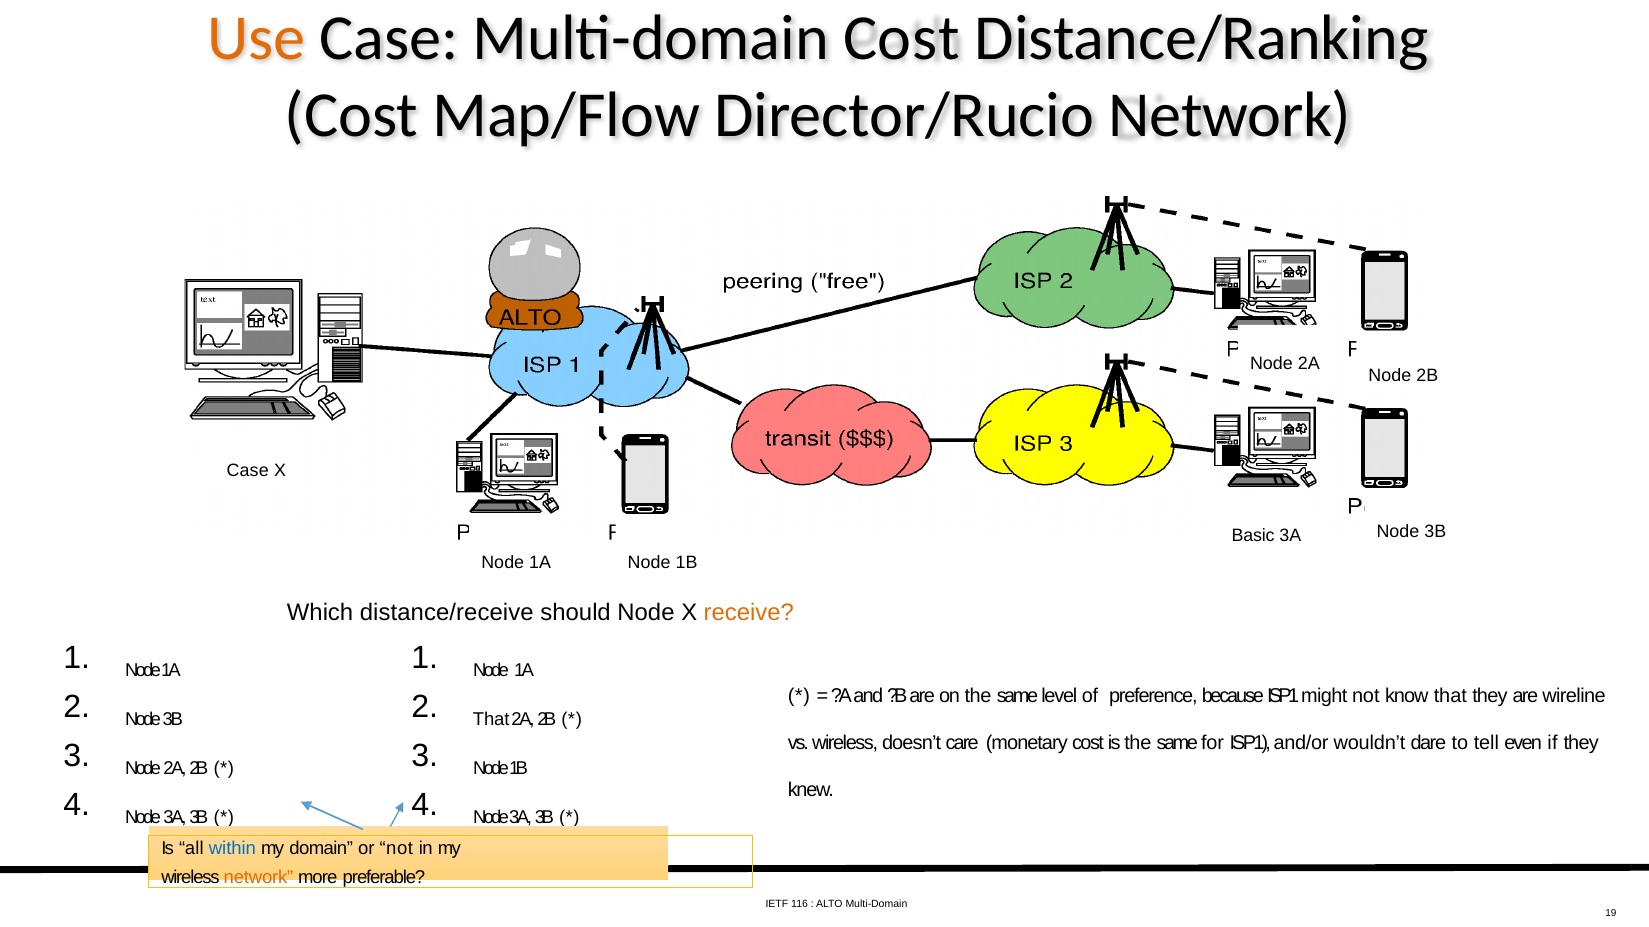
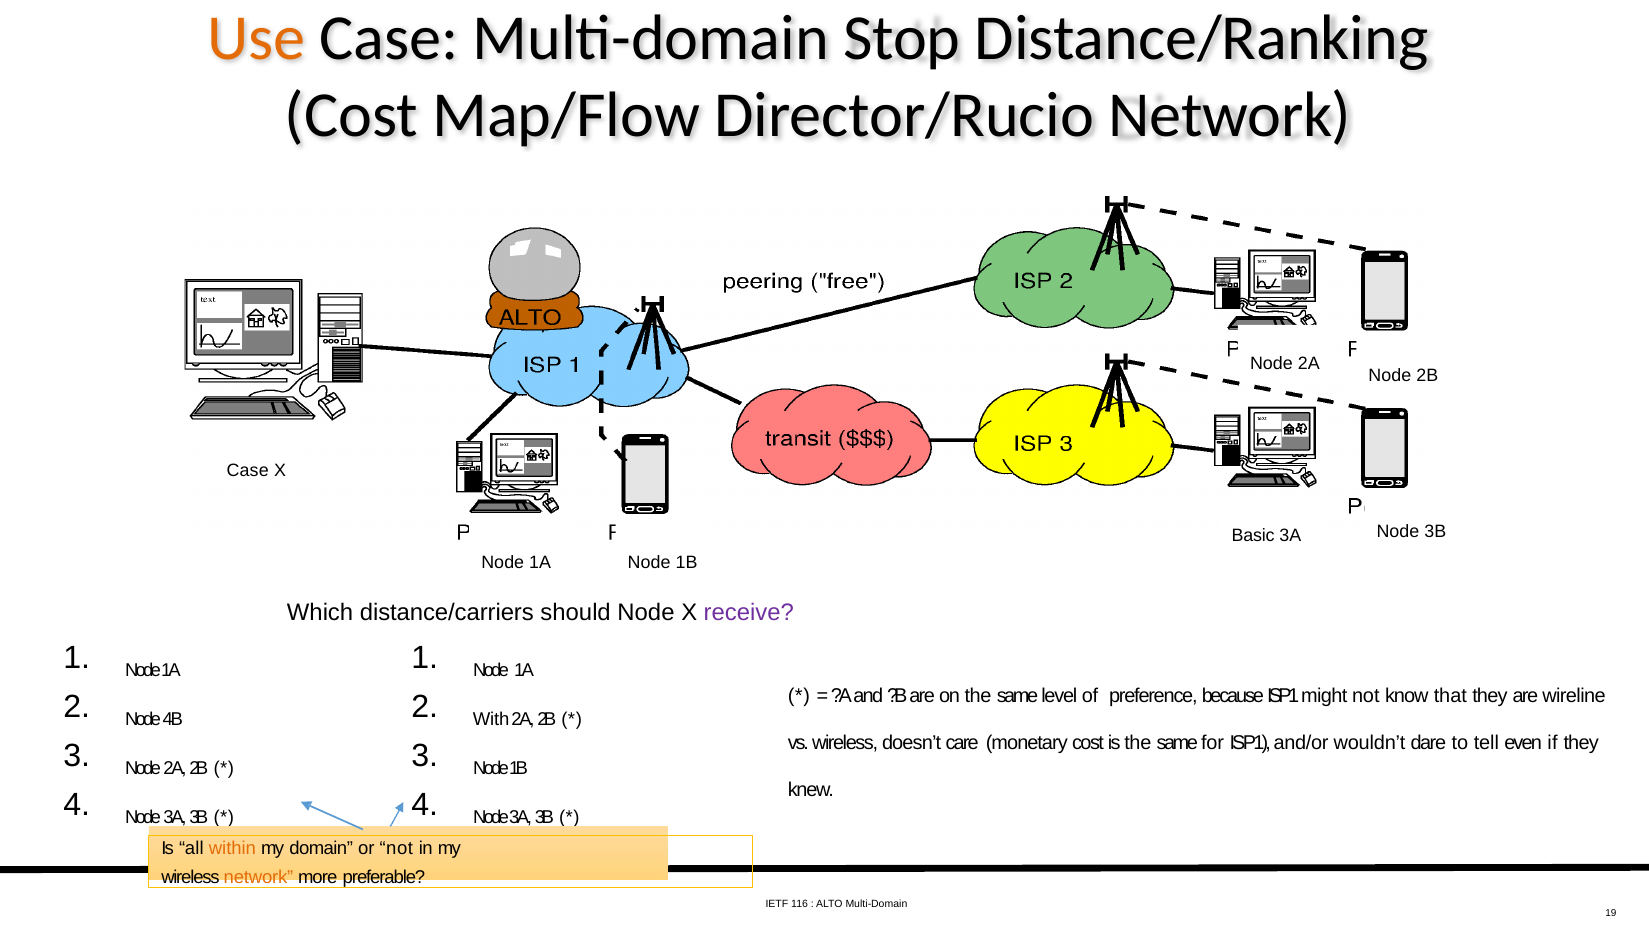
Multi-domain Cost: Cost -> Stop (902, 39)
distance/receive: distance/receive -> distance/carriers (447, 613)
receive colour: orange -> purple (749, 613)
Node 3: 3 -> 4 (168, 719)
That: That -> With (491, 719)
within colour: blue -> orange (232, 848)
